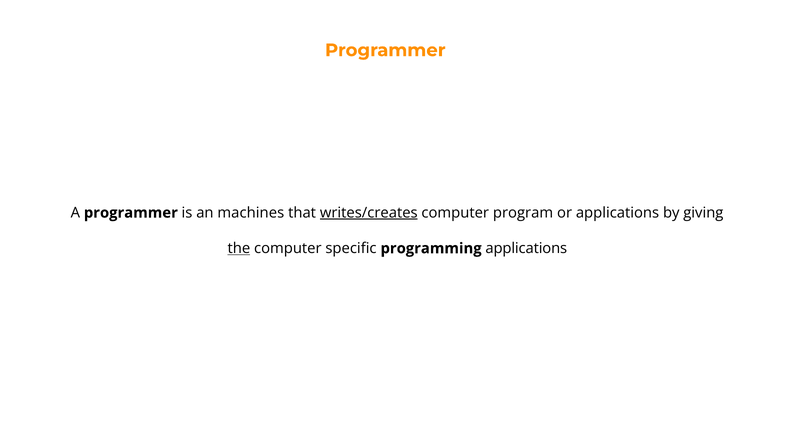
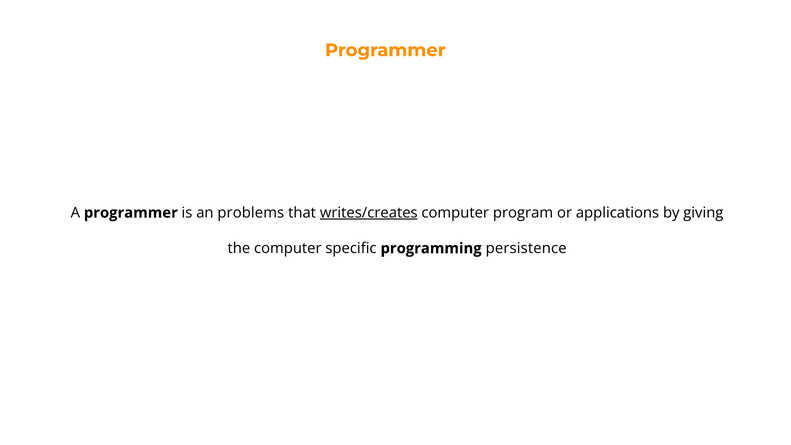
machines: machines -> problems (251, 213)
the underline: present -> none (239, 248)
programming applications: applications -> persistence (526, 248)
